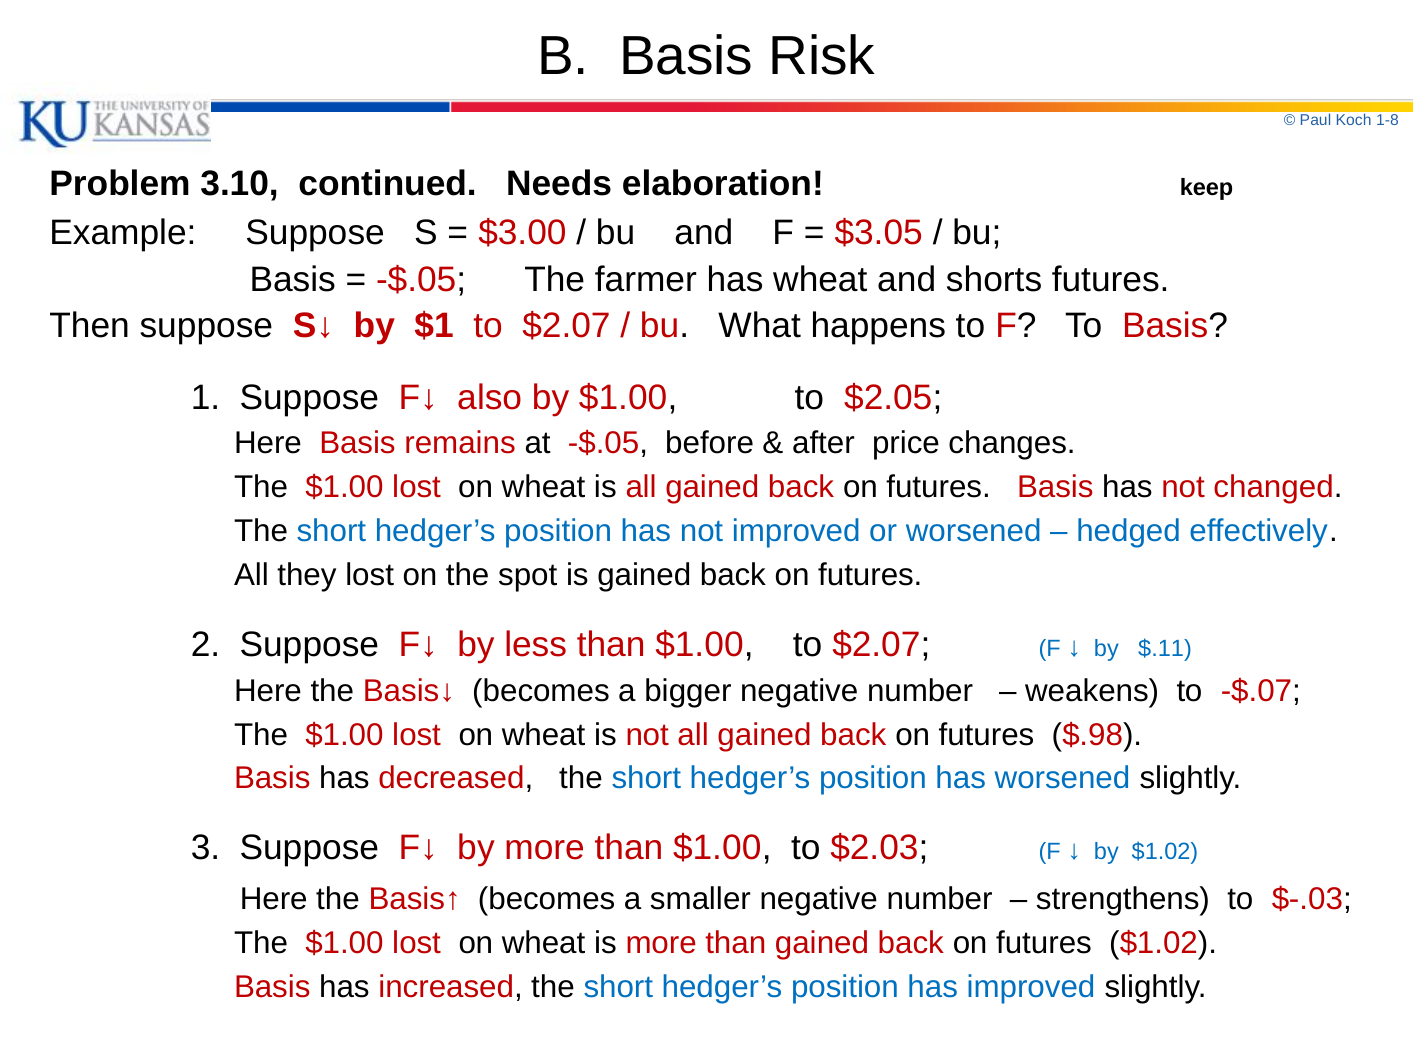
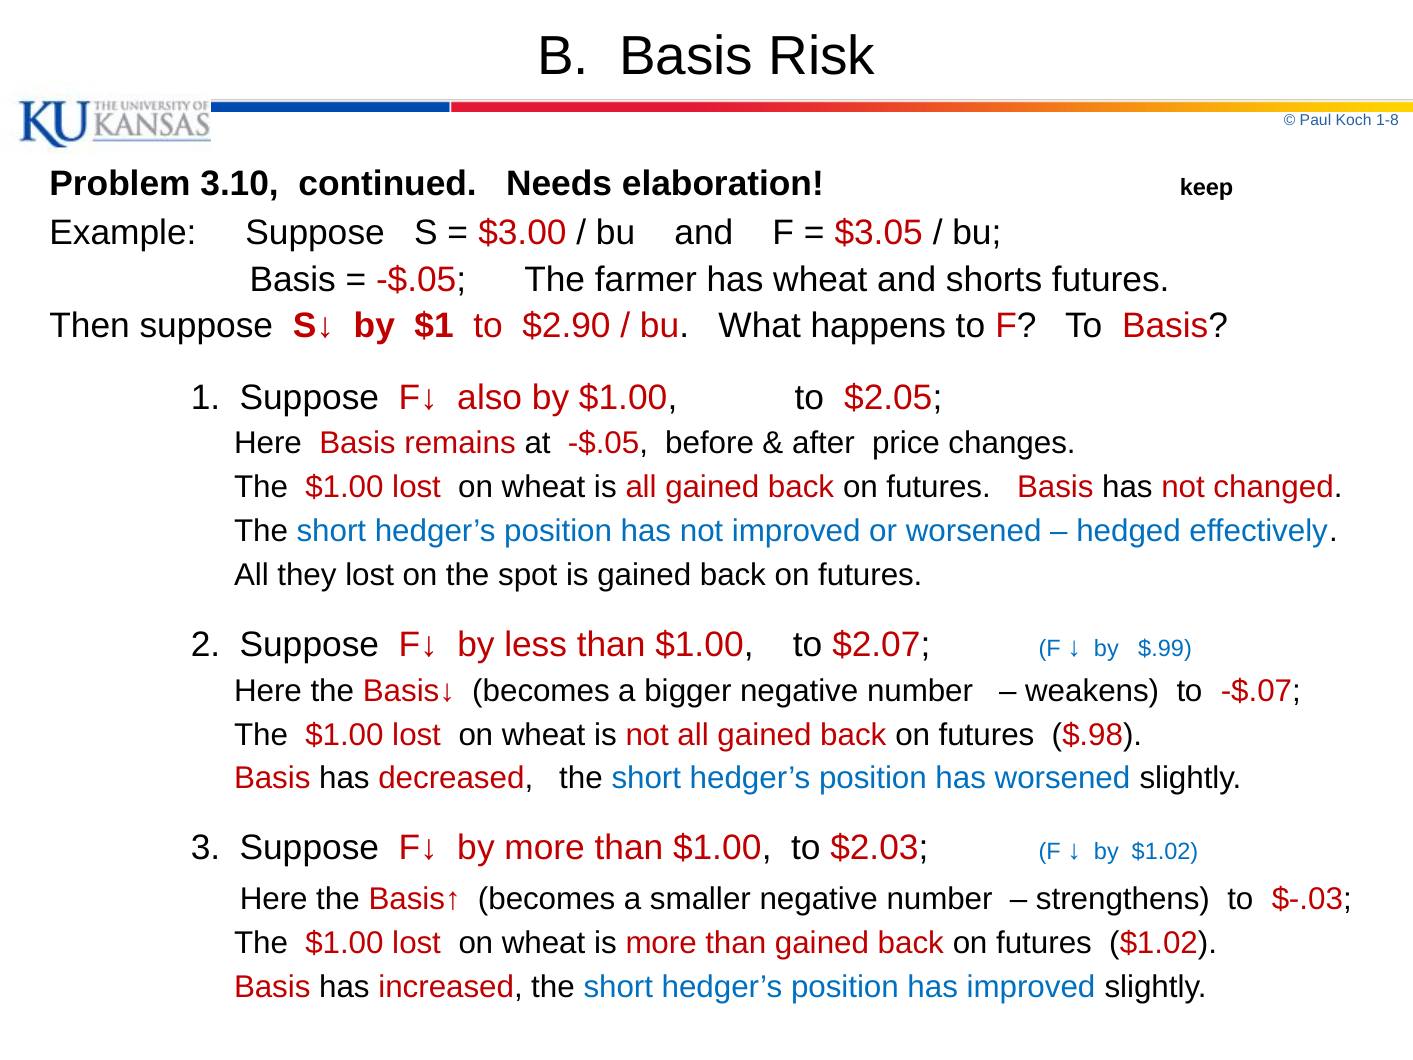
$1 to $2.07: $2.07 -> $2.90 (566, 326)
$.11: $.11 -> $.99 (1165, 648)
